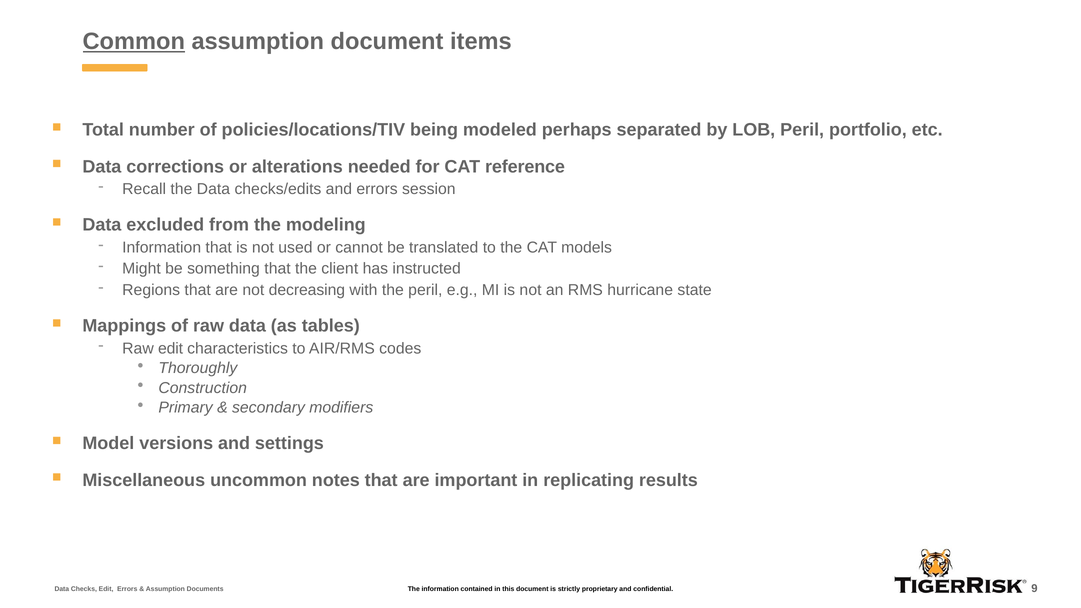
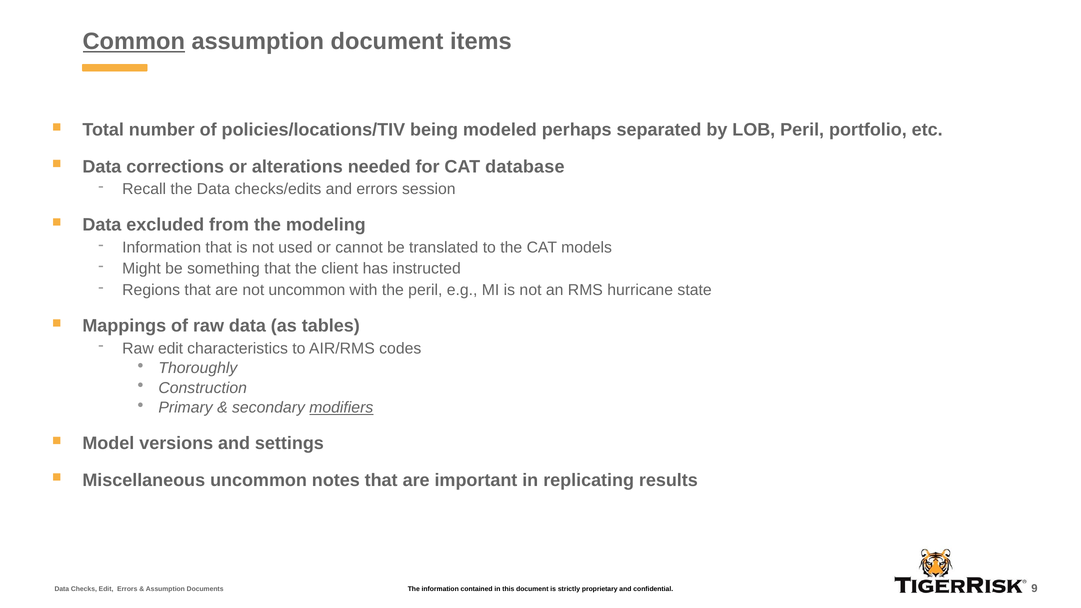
reference: reference -> database (525, 167)
not decreasing: decreasing -> uncommon (307, 290)
modifiers underline: none -> present (341, 408)
